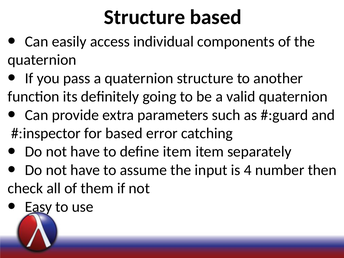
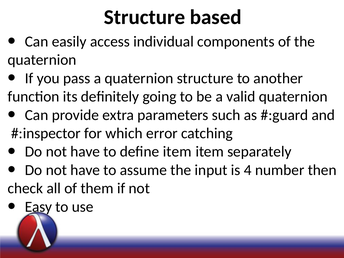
for based: based -> which (124, 133)
